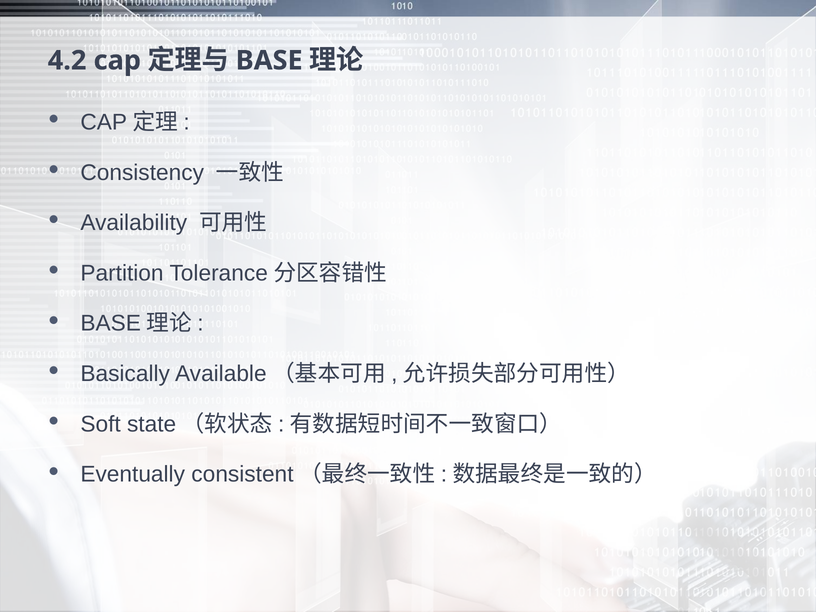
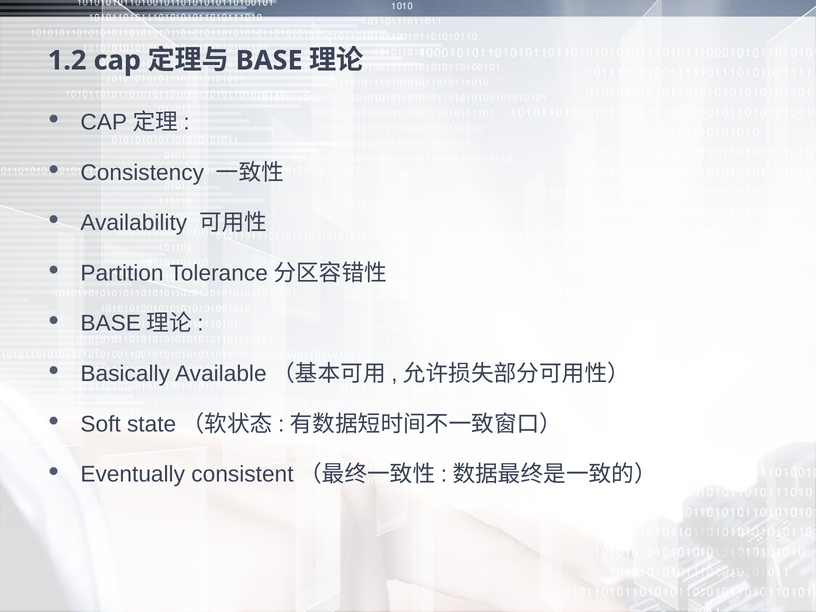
4.2: 4.2 -> 1.2 (67, 60)
